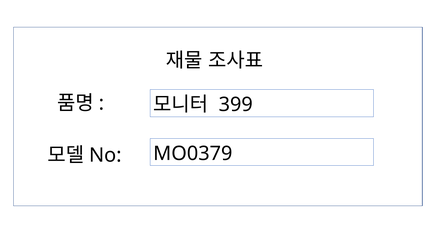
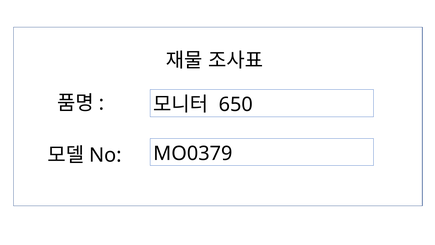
399: 399 -> 650 (236, 105)
